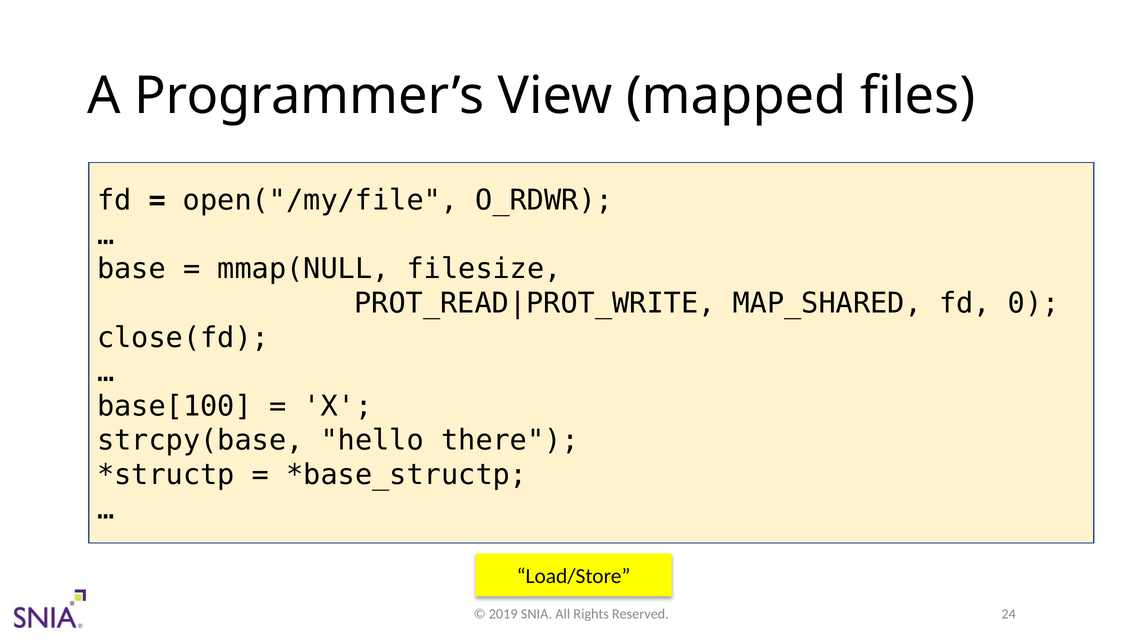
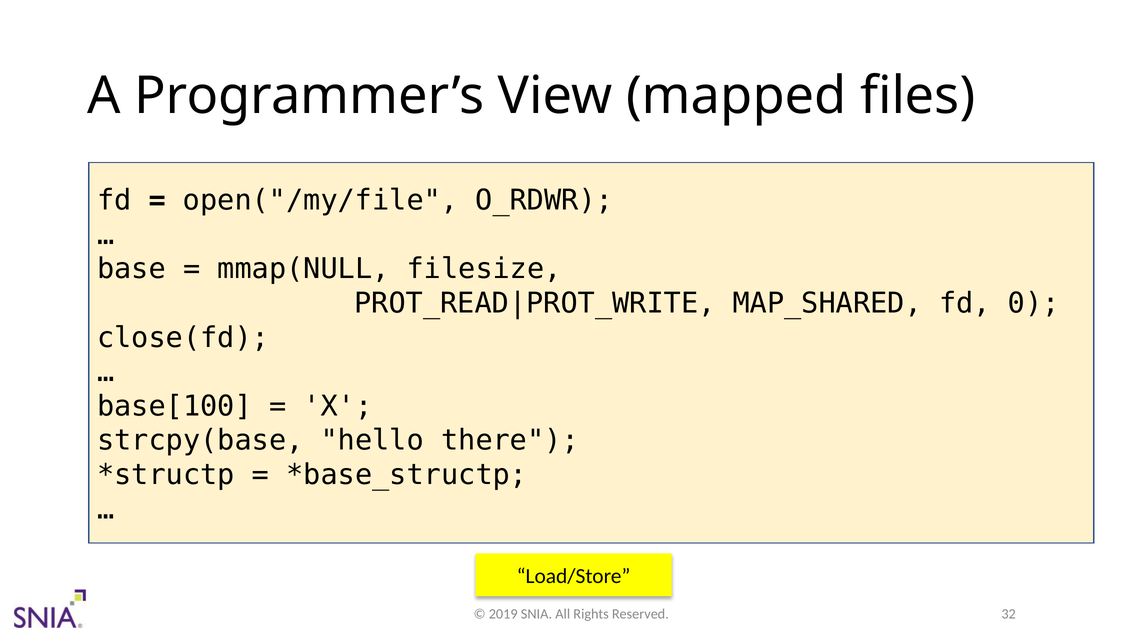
24: 24 -> 32 (1009, 614)
